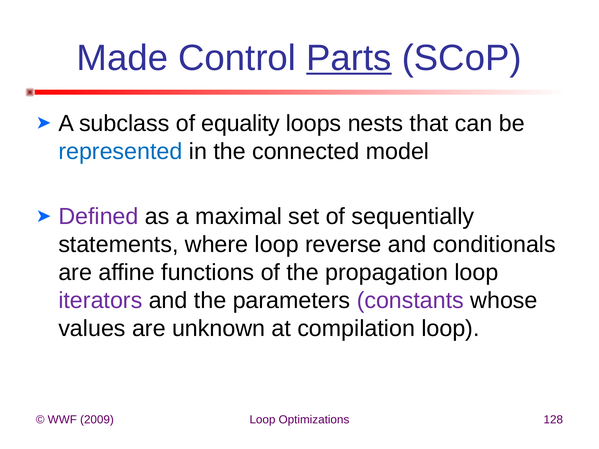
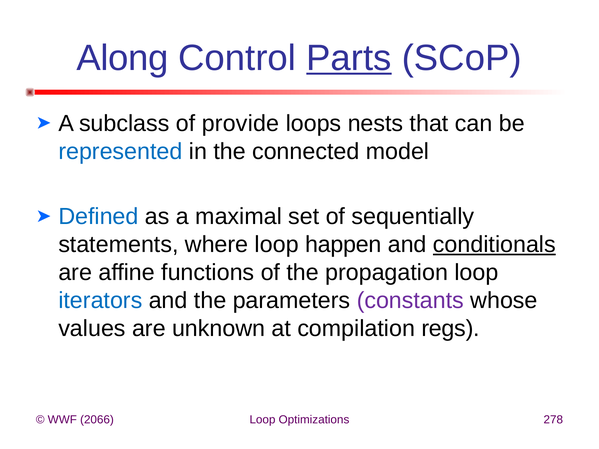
Made: Made -> Along (122, 58)
equality: equality -> provide (240, 123)
Defined colour: purple -> blue (98, 217)
reverse: reverse -> happen (343, 245)
conditionals underline: none -> present (494, 245)
iterators colour: purple -> blue (100, 301)
compilation loop: loop -> regs (451, 329)
2009: 2009 -> 2066 (97, 420)
128: 128 -> 278 (553, 420)
